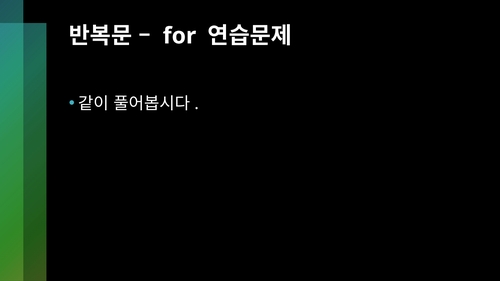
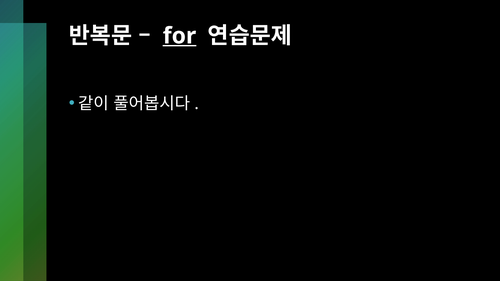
for underline: none -> present (179, 36)
